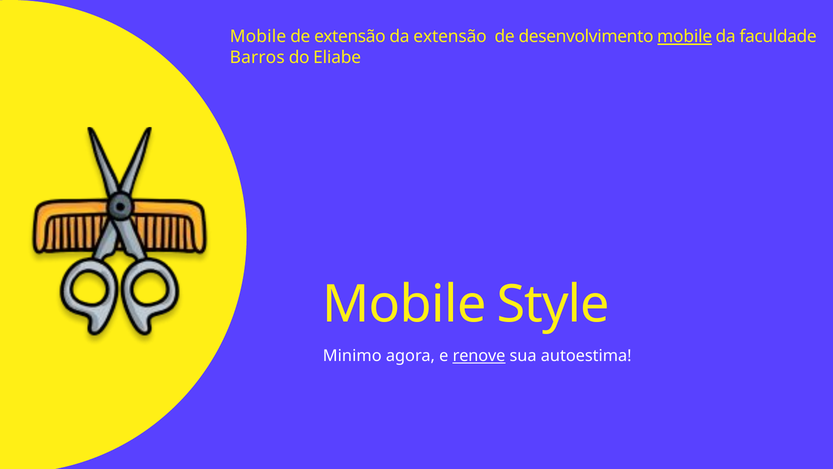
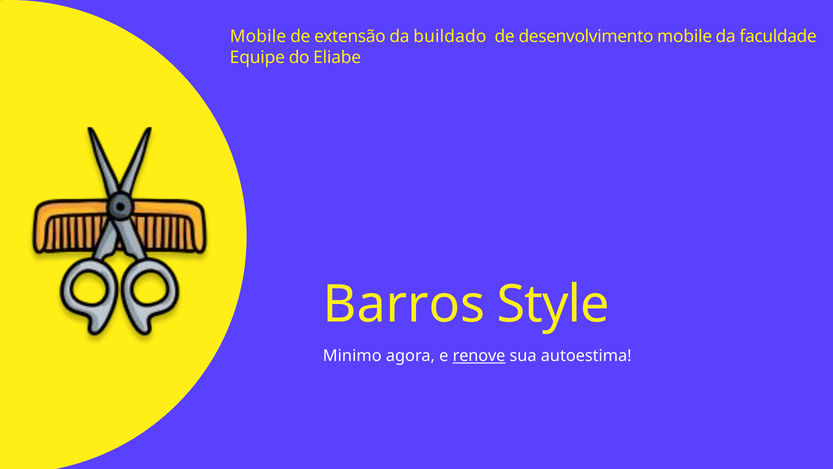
da extensão: extensão -> buildado (450, 37)
mobile underline: present -> none (685, 37)
Barros: Barros -> Equipe (257, 58)
Mobile: Mobile -> Barros (404, 304)
